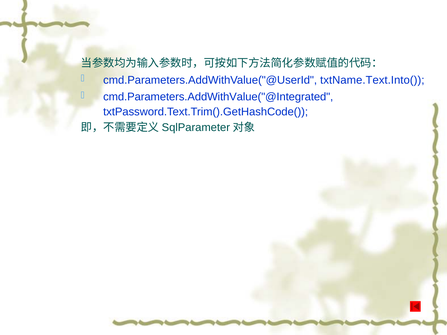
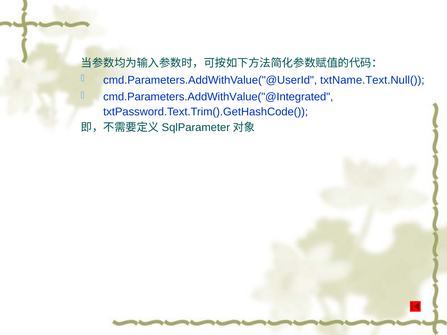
txtName.Text.Into(: txtName.Text.Into( -> txtName.Text.Null( (372, 80)
